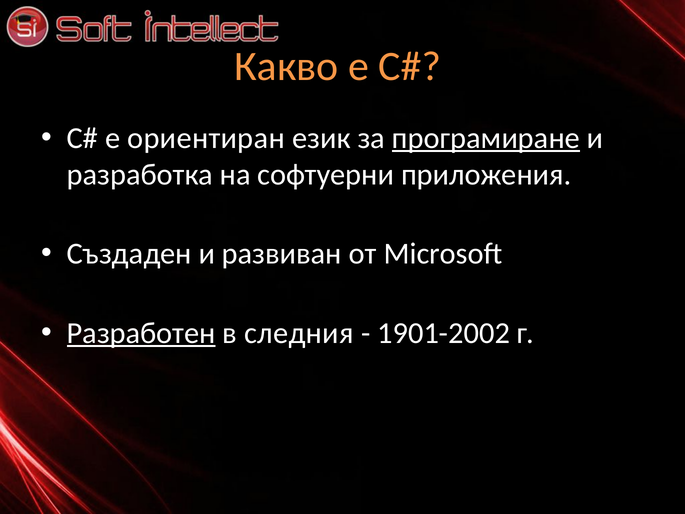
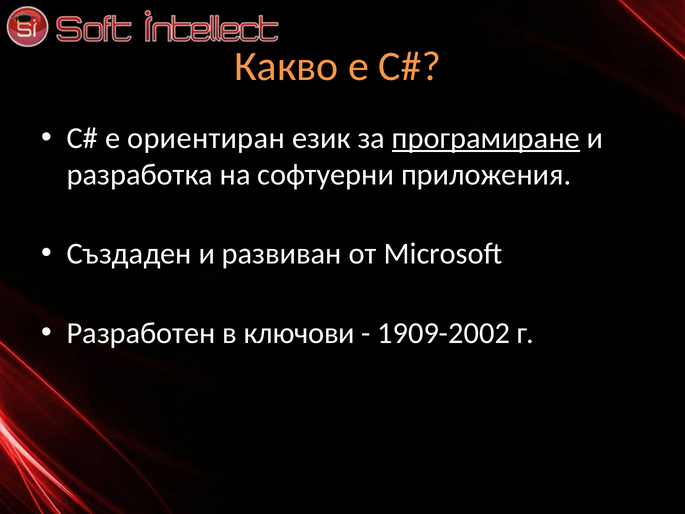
Разработен underline: present -> none (141, 333)
следния: следния -> ключови (299, 333)
1901-2002: 1901-2002 -> 1909-2002 (444, 333)
